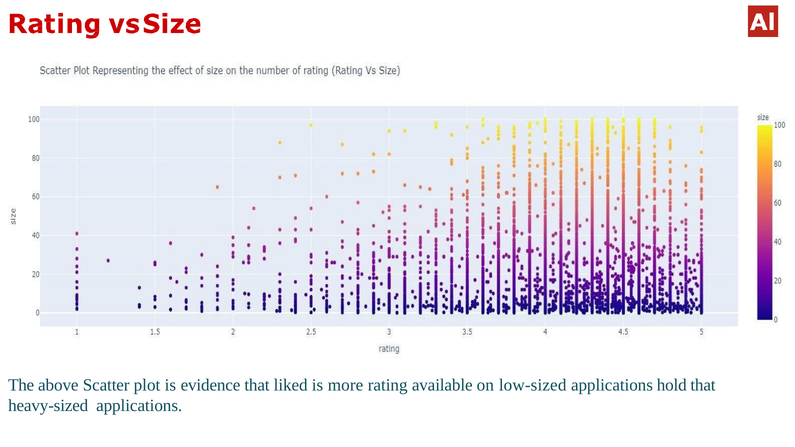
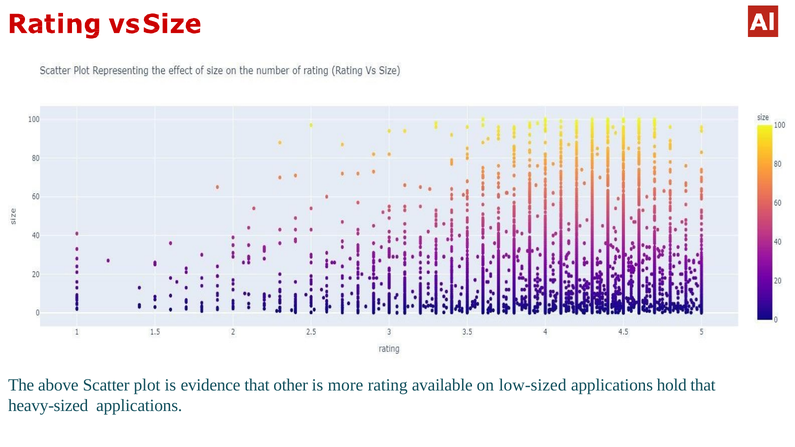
liked: liked -> other (291, 385)
